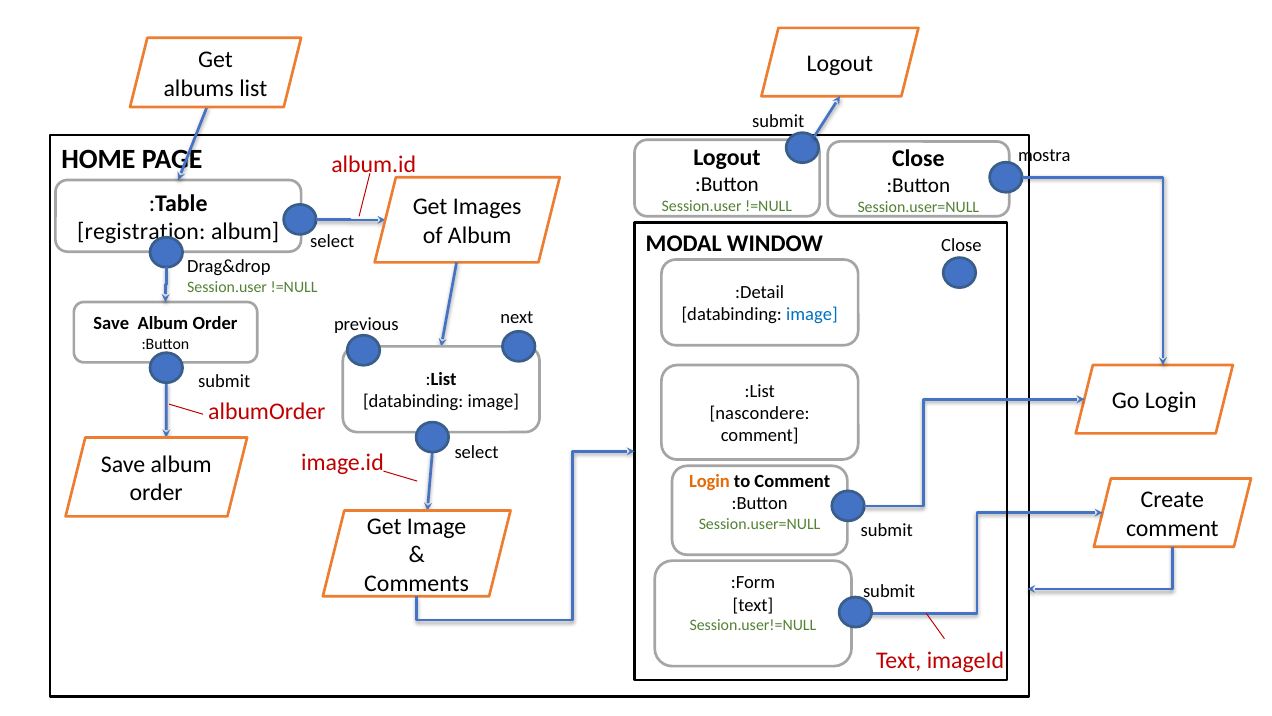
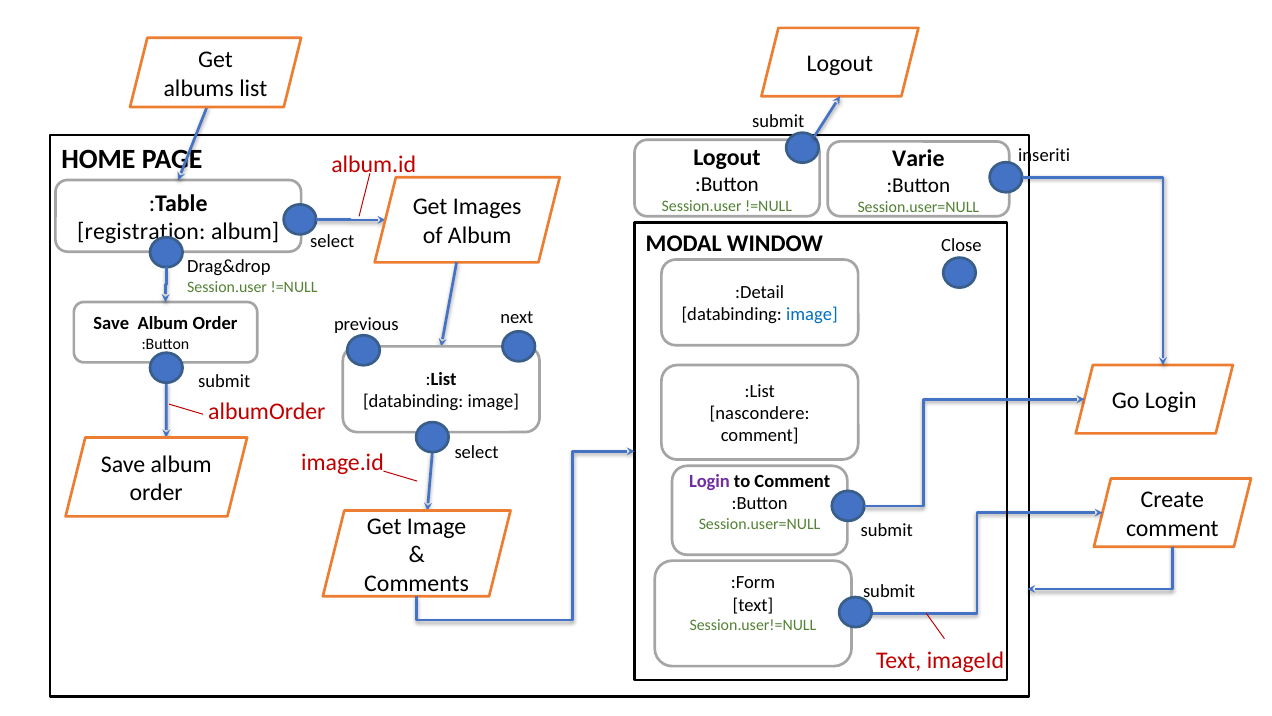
mostra: mostra -> inseriti (1044, 155)
Close: Close -> Varie (918, 158)
Login colour: orange -> purple (709, 481)
